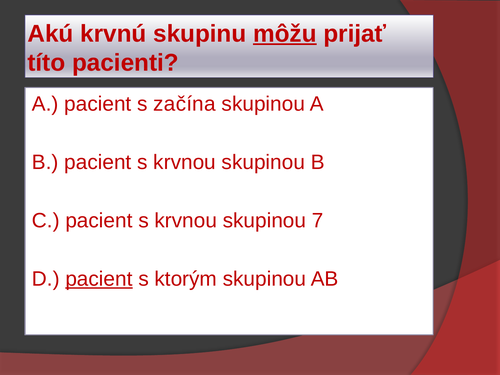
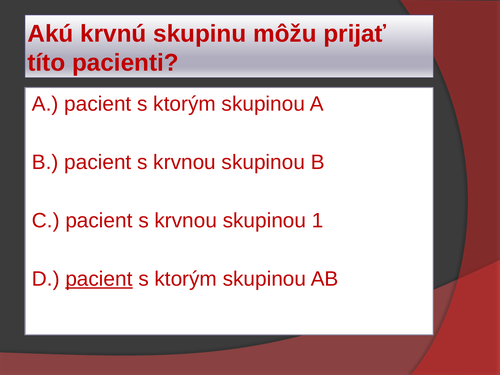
môžu underline: present -> none (285, 34)
A pacient s začína: začína -> ktorým (185, 104)
7: 7 -> 1 (318, 221)
